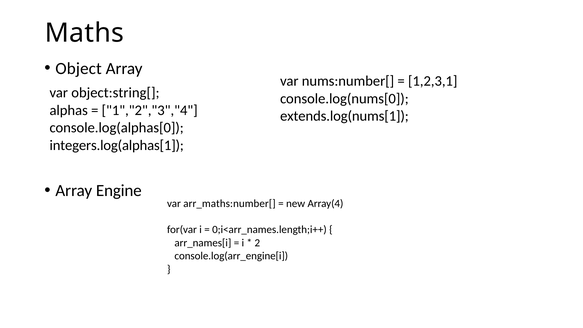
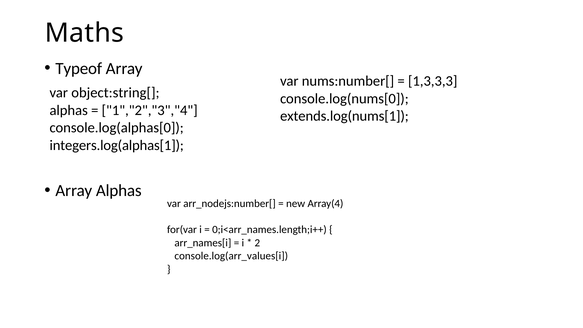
Object: Object -> Typeof (79, 68)
1,2,3,1: 1,2,3,1 -> 1,3,3,3 (433, 81)
Array Engine: Engine -> Alphas (119, 191)
arr_maths:number[: arr_maths:number[ -> arr_nodejs:number[ (230, 203)
console.log(arr_engine[i: console.log(arr_engine[i -> console.log(arr_values[i (231, 256)
